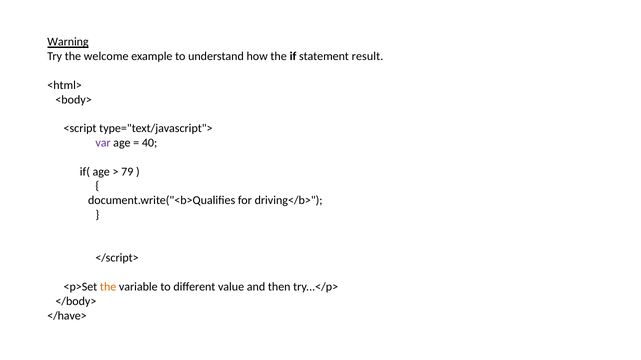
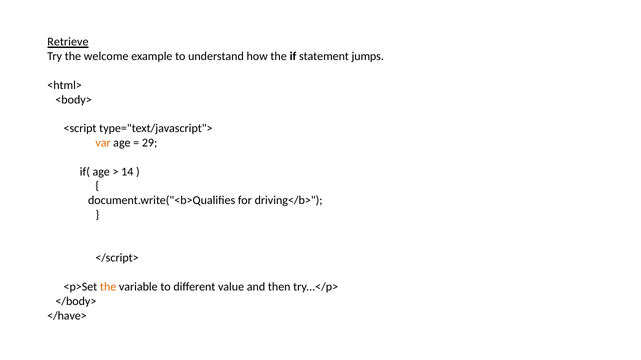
Warning: Warning -> Retrieve (68, 42)
result: result -> jumps (368, 57)
var colour: purple -> orange (103, 143)
40: 40 -> 29 (150, 143)
79: 79 -> 14 (127, 172)
